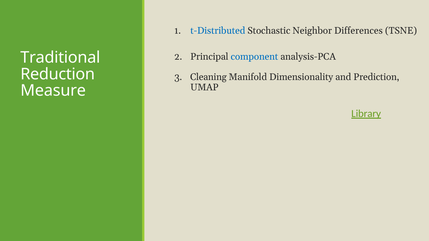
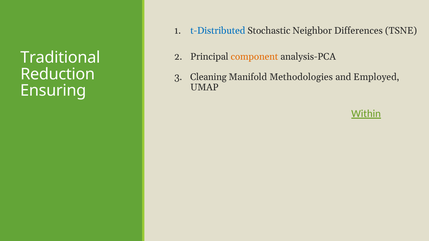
component colour: blue -> orange (254, 57)
Dimensionality: Dimensionality -> Methodologies (301, 77)
Prediction: Prediction -> Employed (376, 77)
Measure: Measure -> Ensuring (53, 91)
Library: Library -> Within (366, 114)
